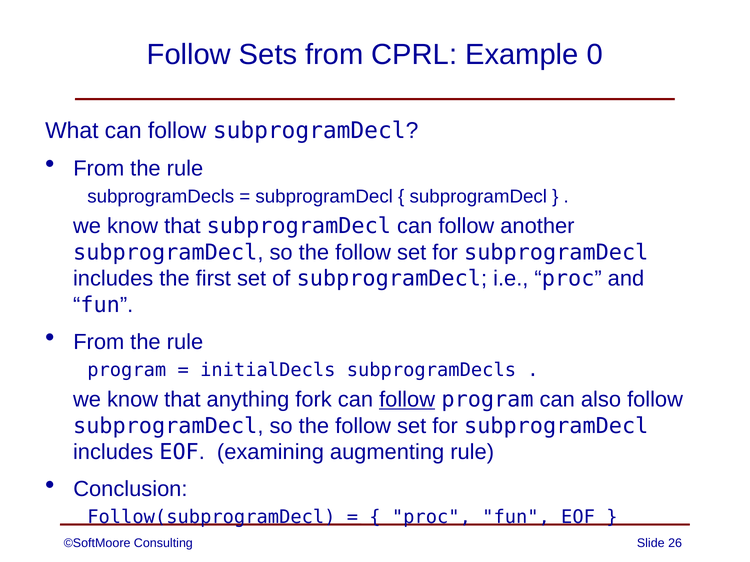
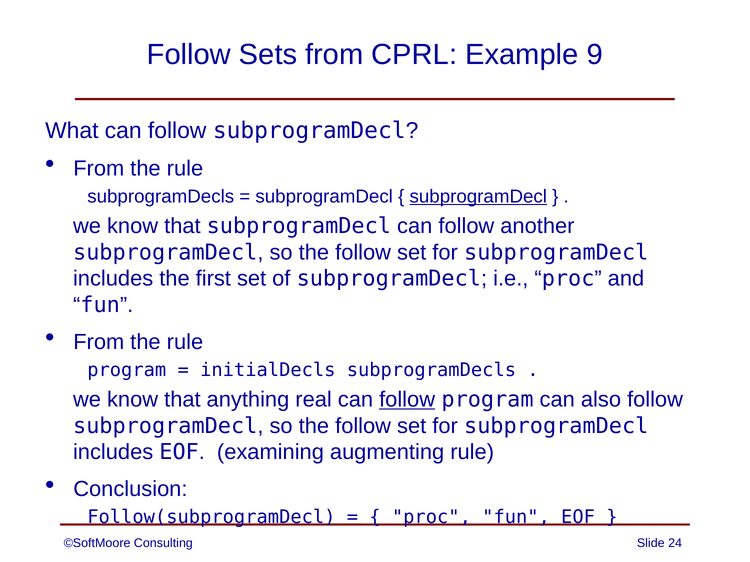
0: 0 -> 9 (595, 55)
subprogramDecl underline: none -> present (478, 197)
fork: fork -> real (314, 400)
26: 26 -> 24 (675, 543)
